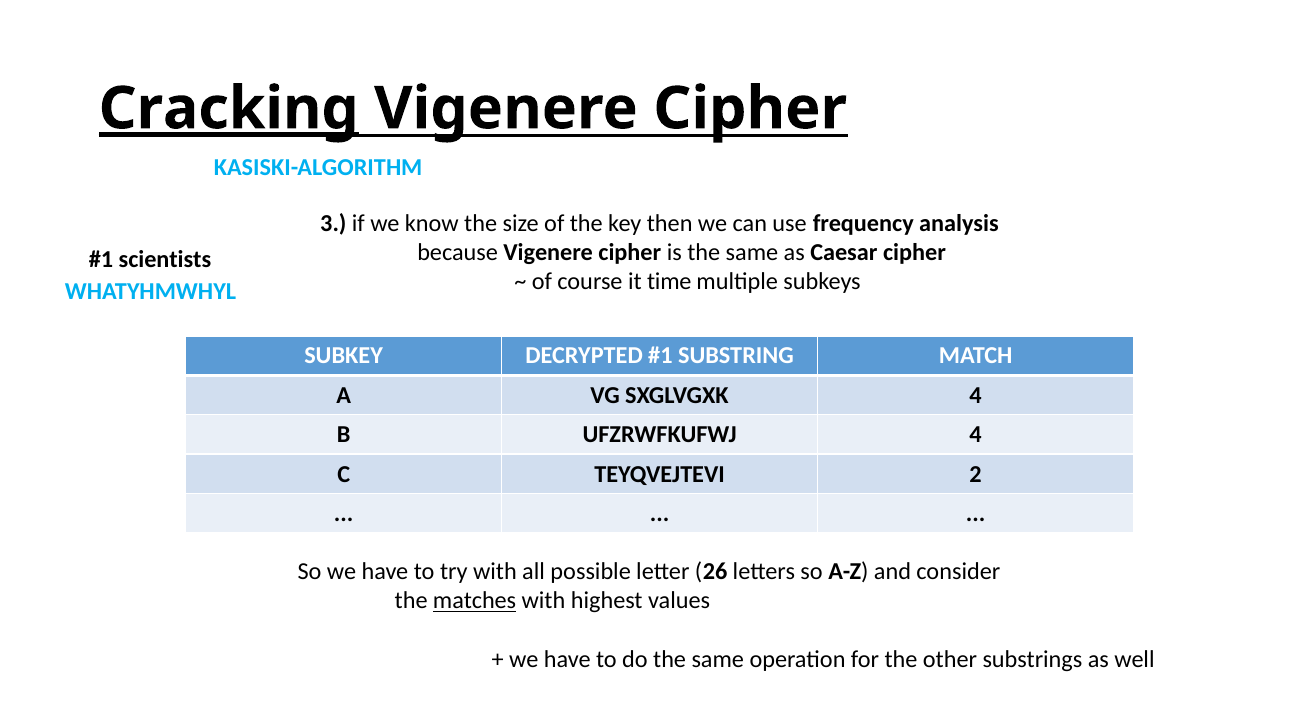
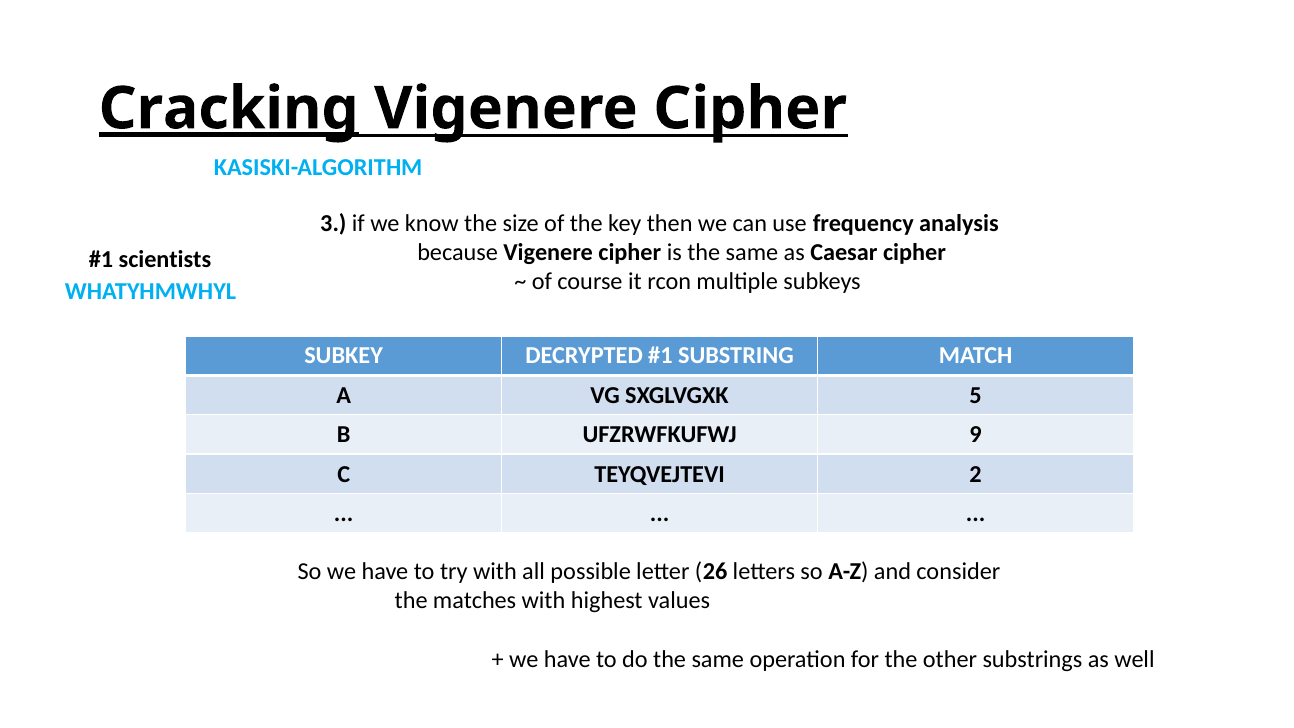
time: time -> rcon (669, 281)
SXGLVGXK 4: 4 -> 5 (976, 395)
UFZRWFKUFWJ 4: 4 -> 9 (976, 435)
matches underline: present -> none (475, 601)
